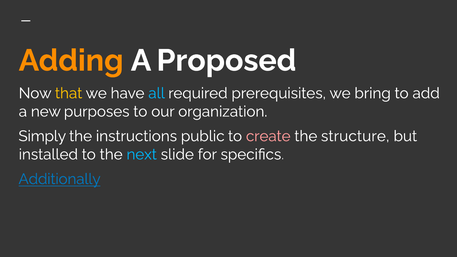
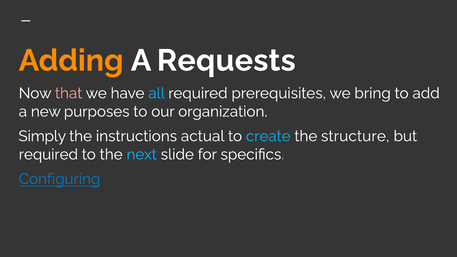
Proposed: Proposed -> Requests (226, 61)
that colour: yellow -> pink (69, 93)
public: public -> actual (203, 136)
create colour: pink -> light blue (268, 136)
installed: installed -> required (48, 154)
Additionally: Additionally -> Configuring (59, 179)
